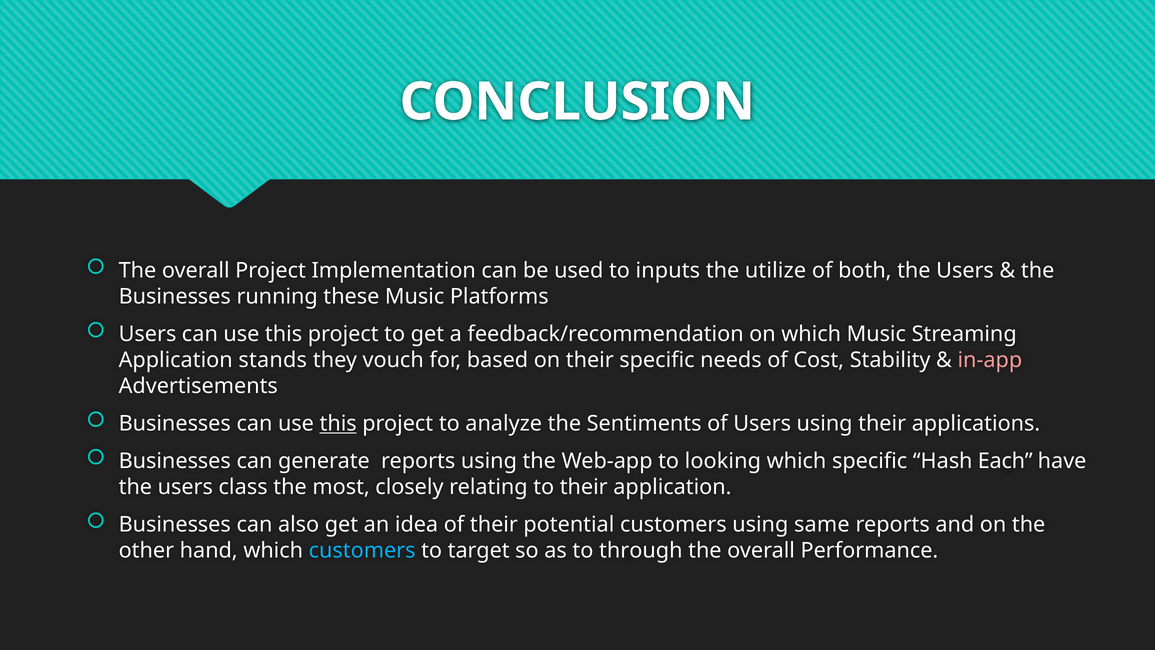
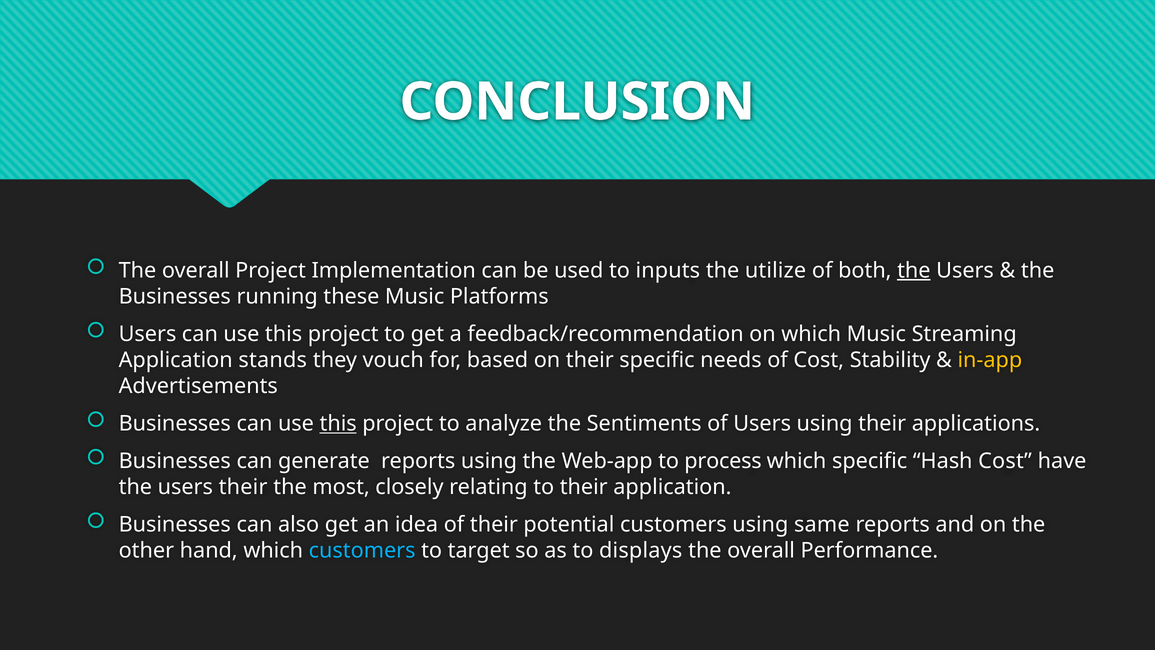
the underline: none -> present (914, 270)
in-app colour: pink -> yellow (990, 360)
looking: looking -> process (723, 461)
Hash Each: Each -> Cost (1005, 461)
users class: class -> their (243, 487)
through: through -> displays (641, 550)
